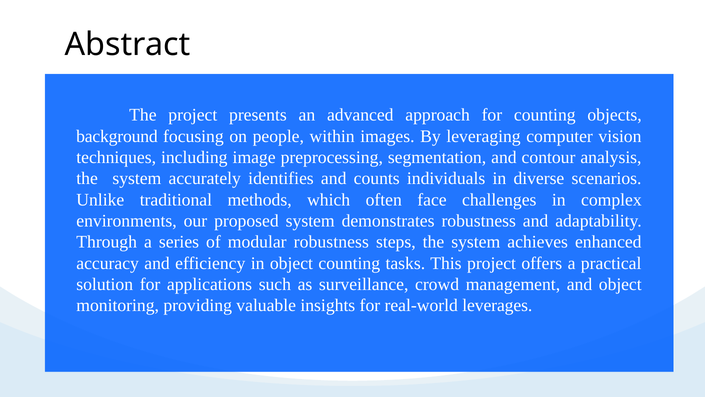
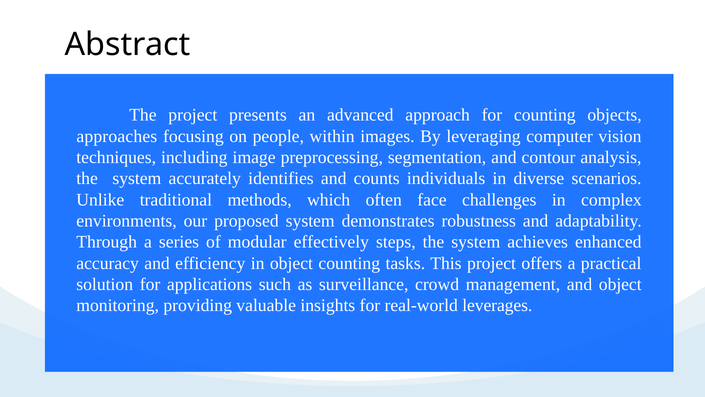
background: background -> approaches (117, 136)
modular robustness: robustness -> effectively (331, 242)
